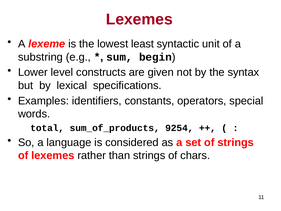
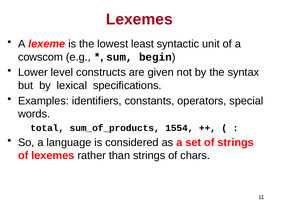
substring: substring -> cowscom (41, 57)
9254: 9254 -> 1554 (179, 128)
